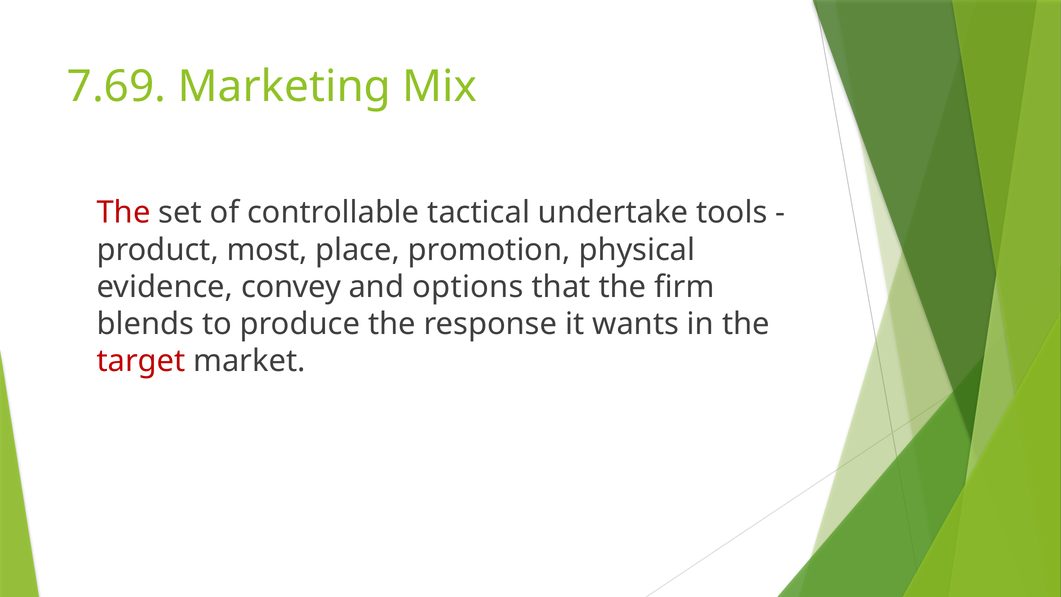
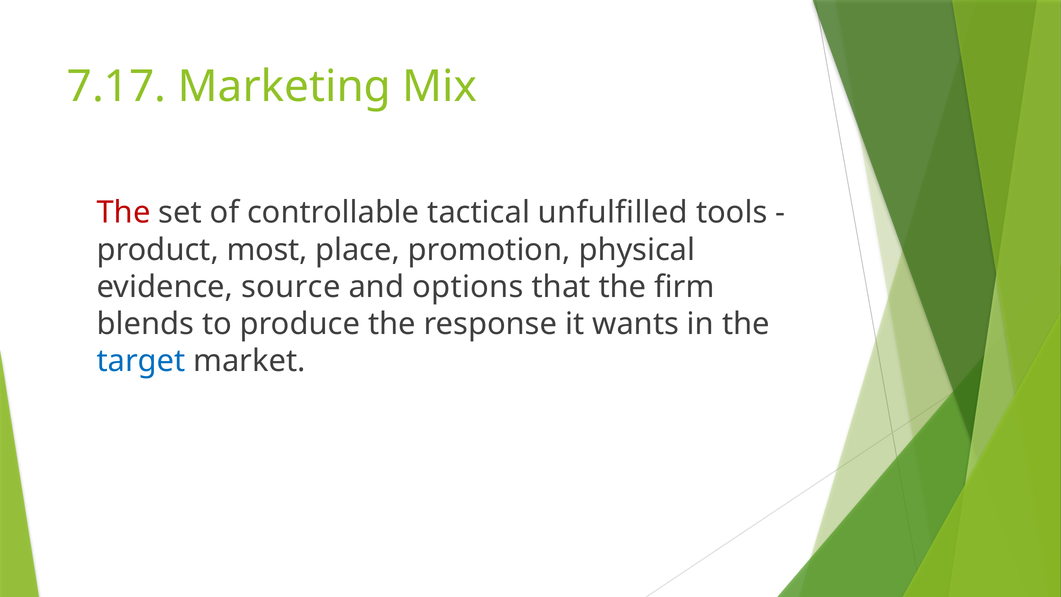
7.69: 7.69 -> 7.17 (117, 87)
undertake: undertake -> unfulfilled (613, 213)
convey: convey -> source (291, 287)
target colour: red -> blue (141, 361)
